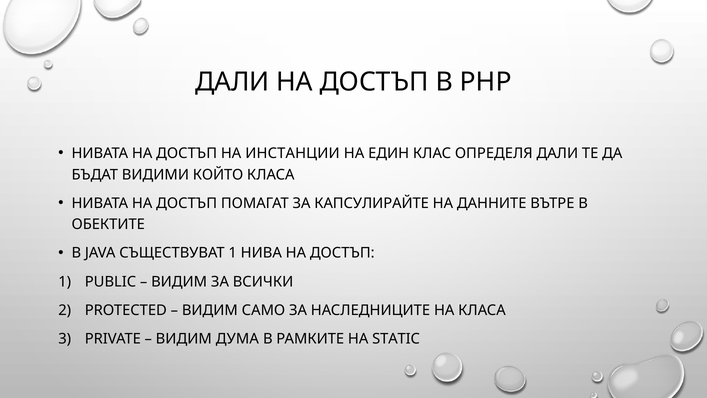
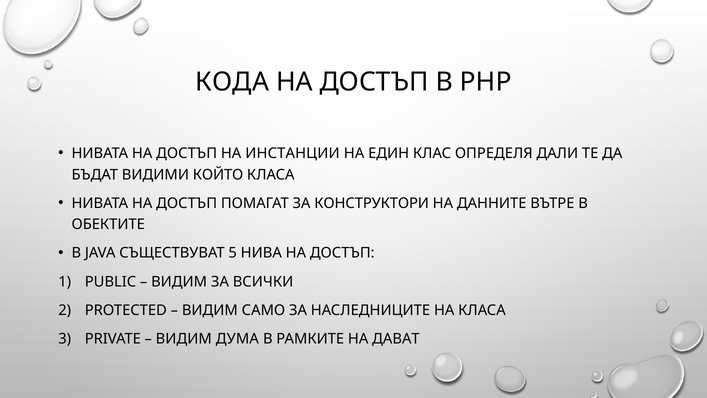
ДАЛИ: ДАЛИ -> КОДА (232, 82)
КАПСУЛИРАЙТЕ: КАПСУЛИРАЙТЕ -> КОНСТРУКТОРИ (372, 203)
СЪЩЕСТВУВАТ 1: 1 -> 5 (233, 253)
STATIC: STATIC -> ДАВАТ (396, 339)
